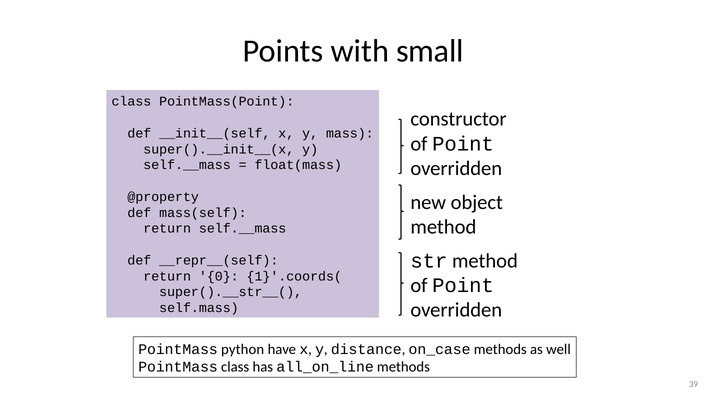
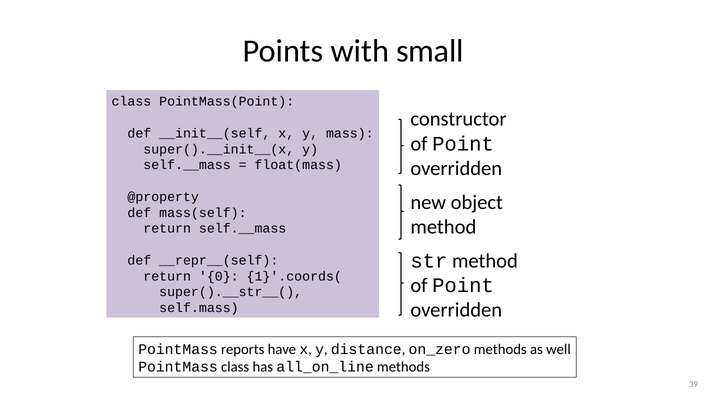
python: python -> reports (243, 349)
on_case: on_case -> on_zero (440, 349)
